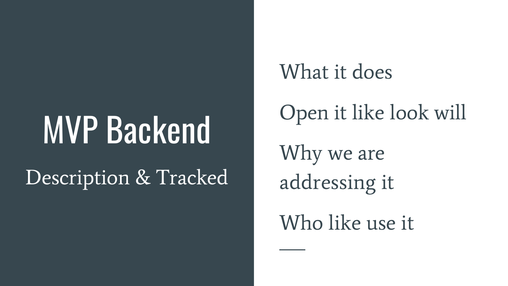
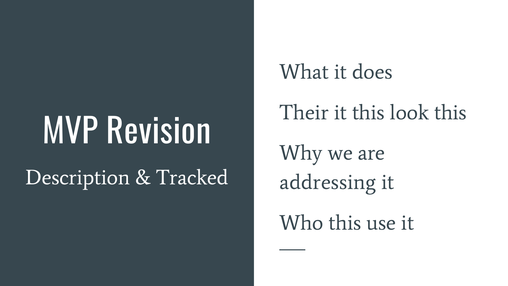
Open: Open -> Their (304, 112)
it like: like -> this (368, 112)
look will: will -> this (450, 112)
Backend: Backend -> Revision (159, 132)
Who like: like -> this (345, 223)
